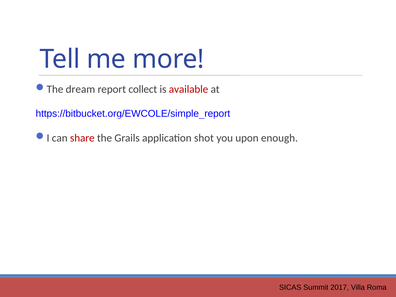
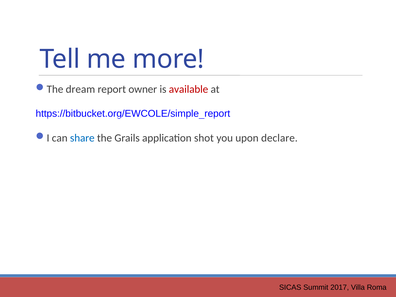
collect: collect -> owner (143, 89)
share colour: red -> blue (82, 138)
enough: enough -> declare (279, 138)
